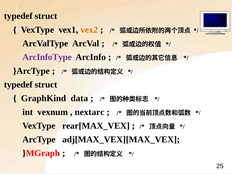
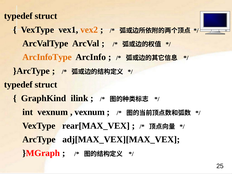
ArcInfoType colour: purple -> orange (47, 57)
data: data -> ilink (79, 98)
nextarc: nextarc -> vexnum (90, 112)
